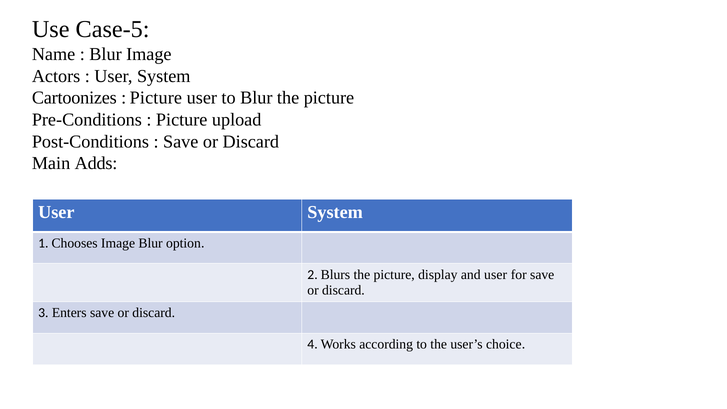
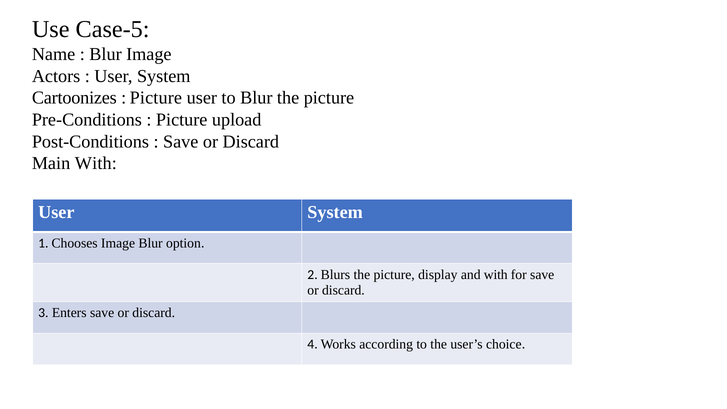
Main Adds: Adds -> With (96, 163)
and user: user -> with (496, 275)
